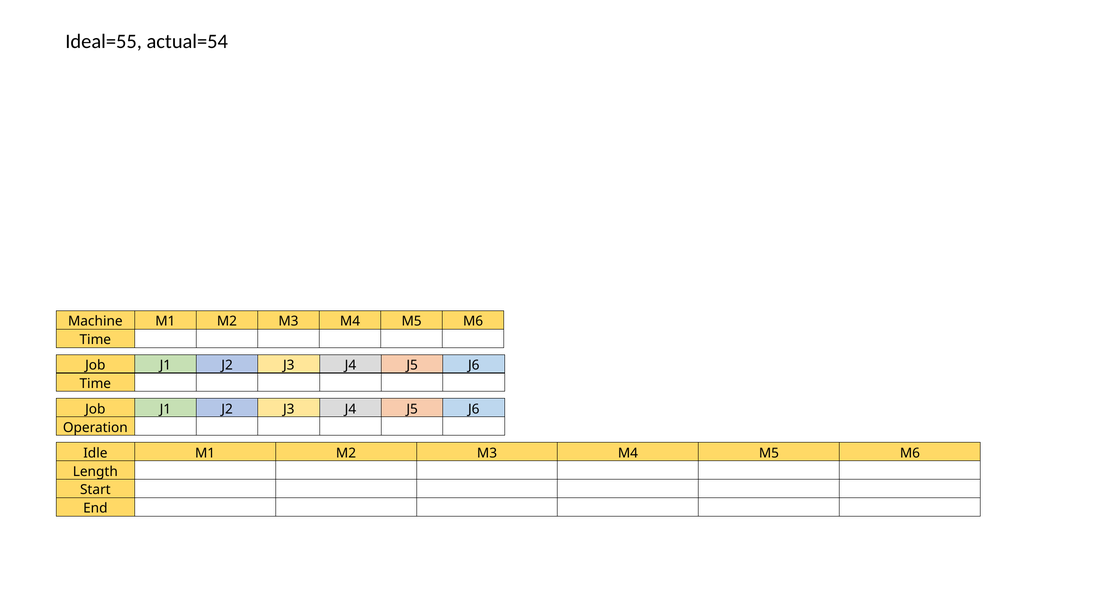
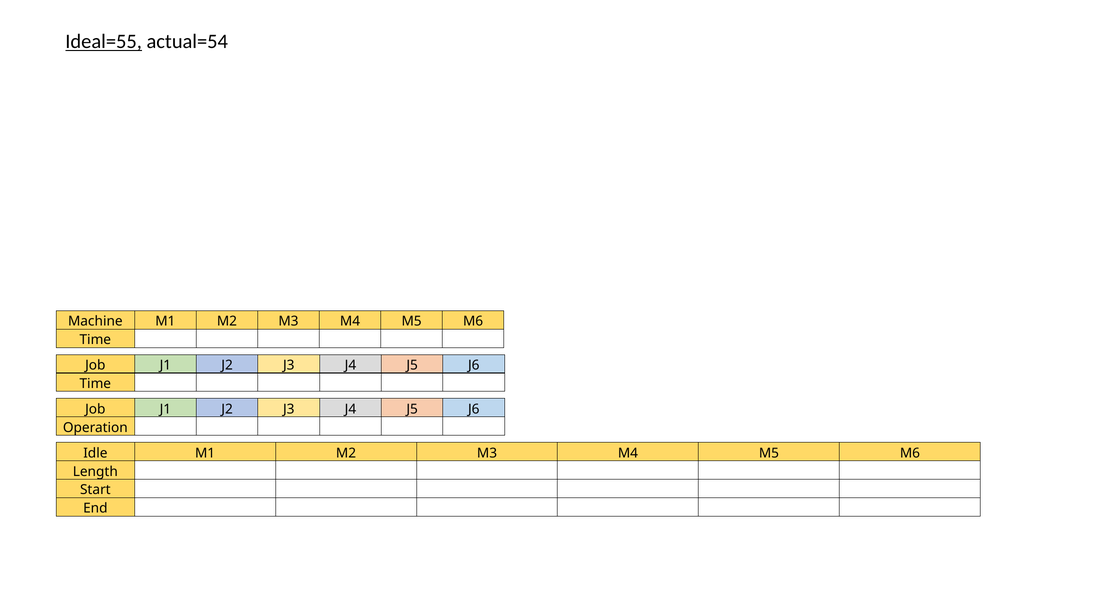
Ideal=55 underline: none -> present (104, 42)
